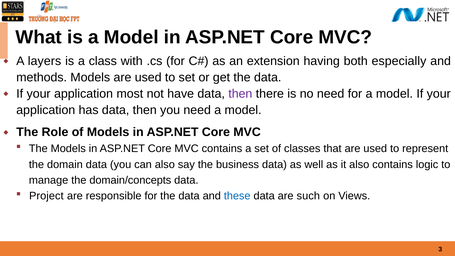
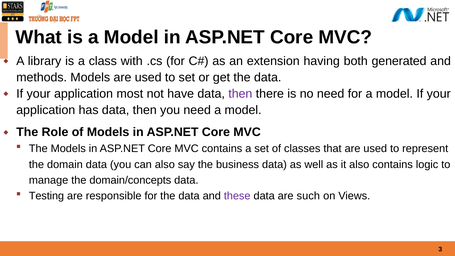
layers: layers -> library (45, 61)
especially: especially -> generated (399, 61)
Project: Project -> Testing (46, 196)
these colour: blue -> purple (237, 196)
